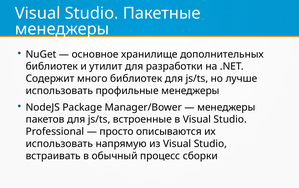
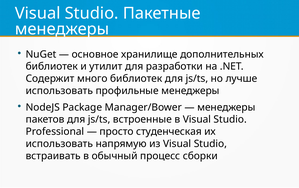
описываются: описываются -> студенческая (169, 132)
